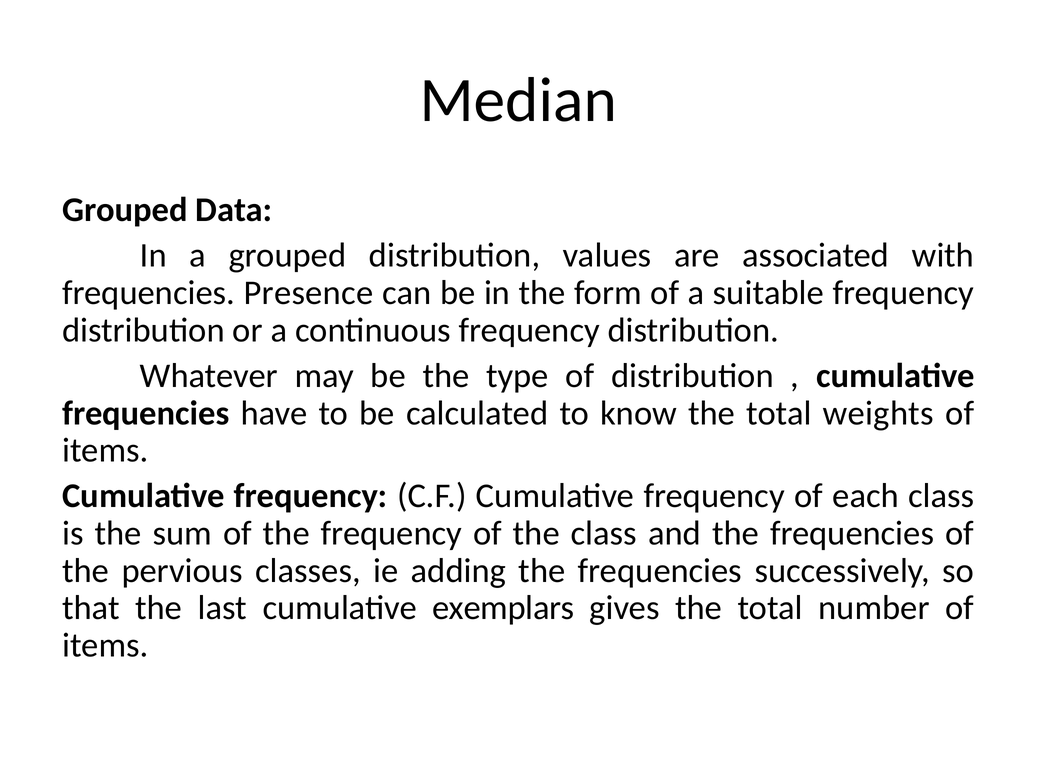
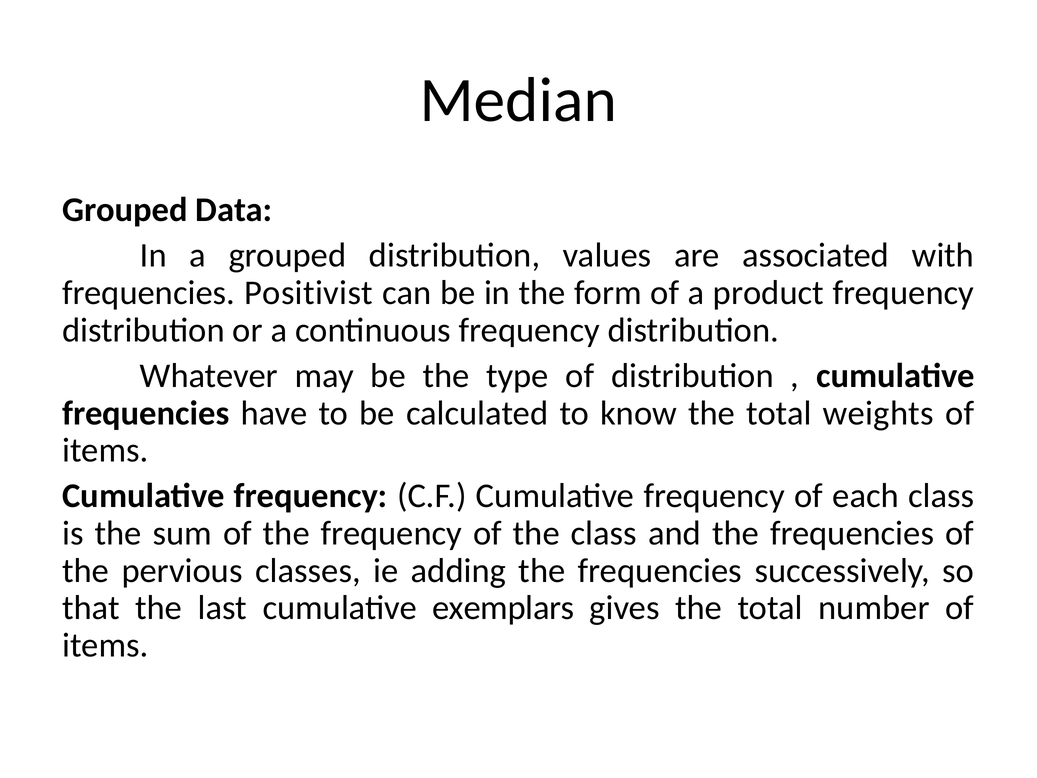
Presence: Presence -> Positivist (309, 293)
suitable: suitable -> product (768, 293)
